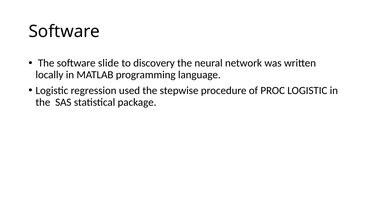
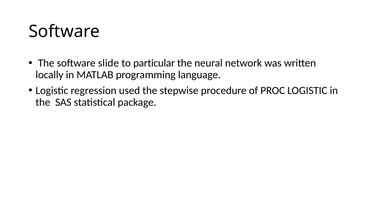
discovery: discovery -> particular (154, 63)
